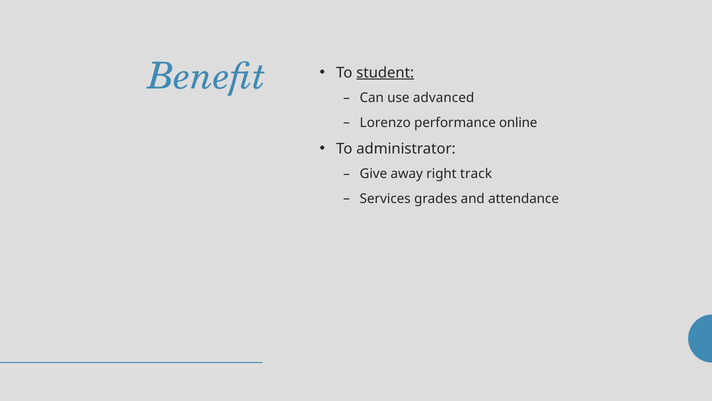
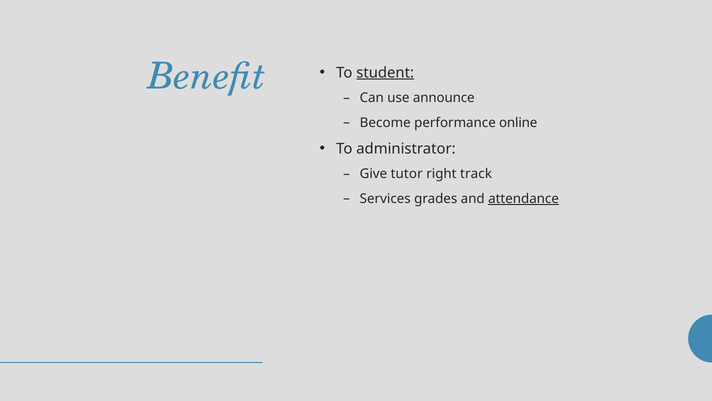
advanced: advanced -> announce (444, 98)
Lorenzo: Lorenzo -> Become (385, 123)
away: away -> tutor (407, 174)
attendance underline: none -> present (524, 198)
